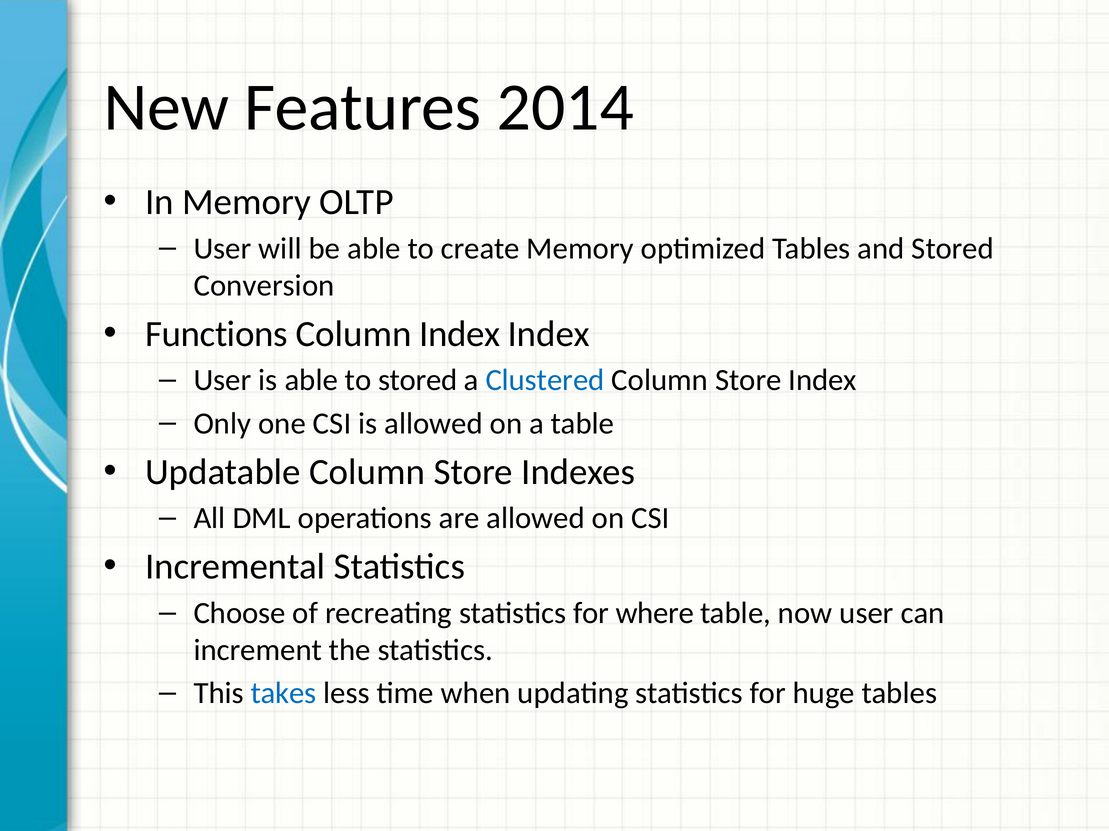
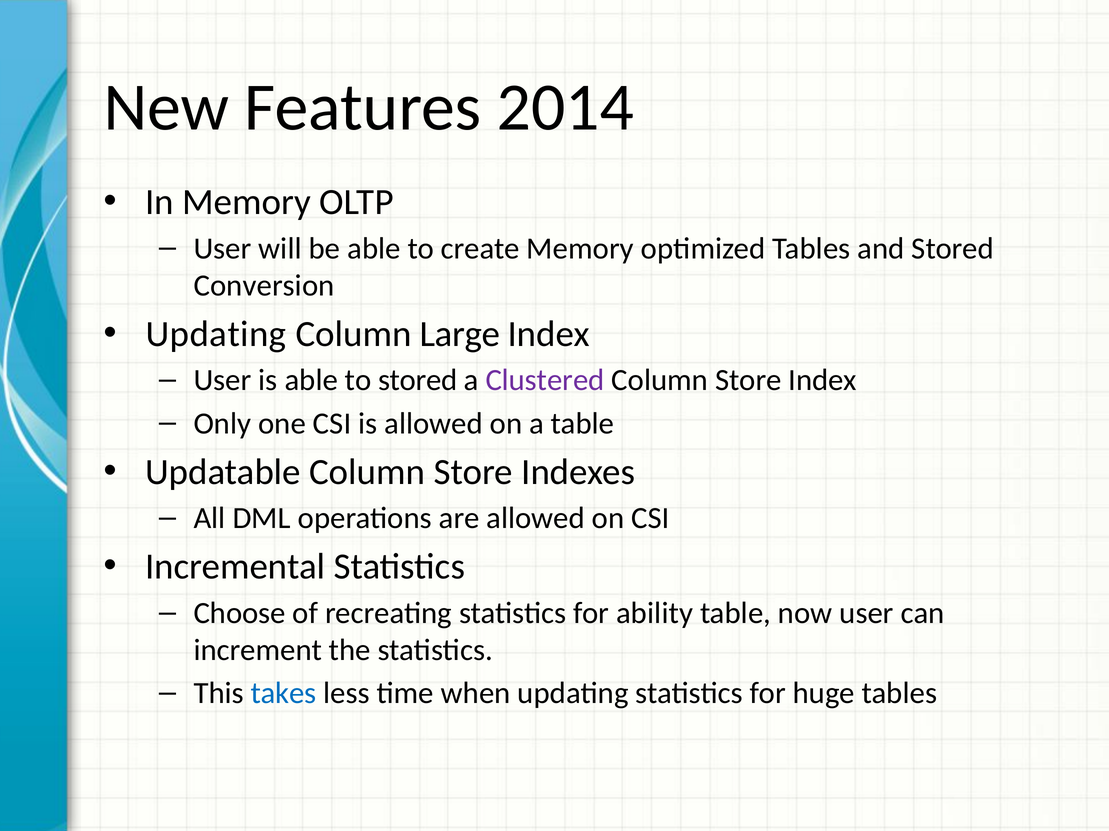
Functions: Functions -> Updating (216, 334)
Column Index: Index -> Large (460, 334)
Clustered colour: blue -> purple (545, 381)
where: where -> ability (655, 614)
